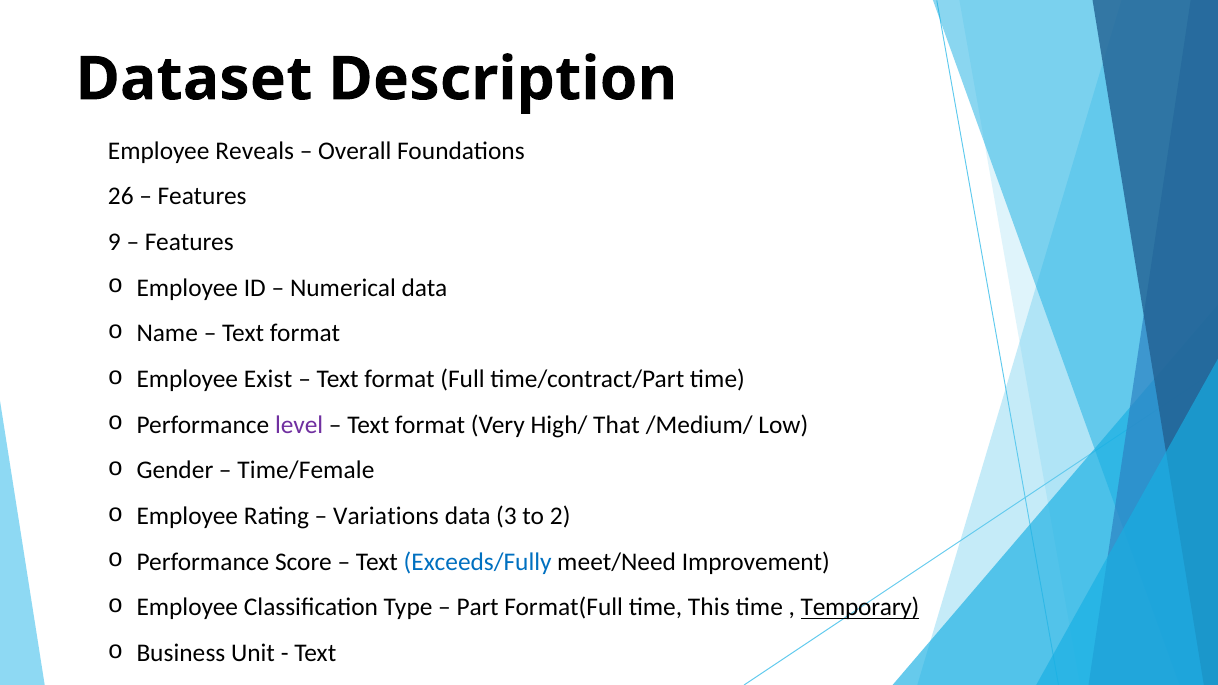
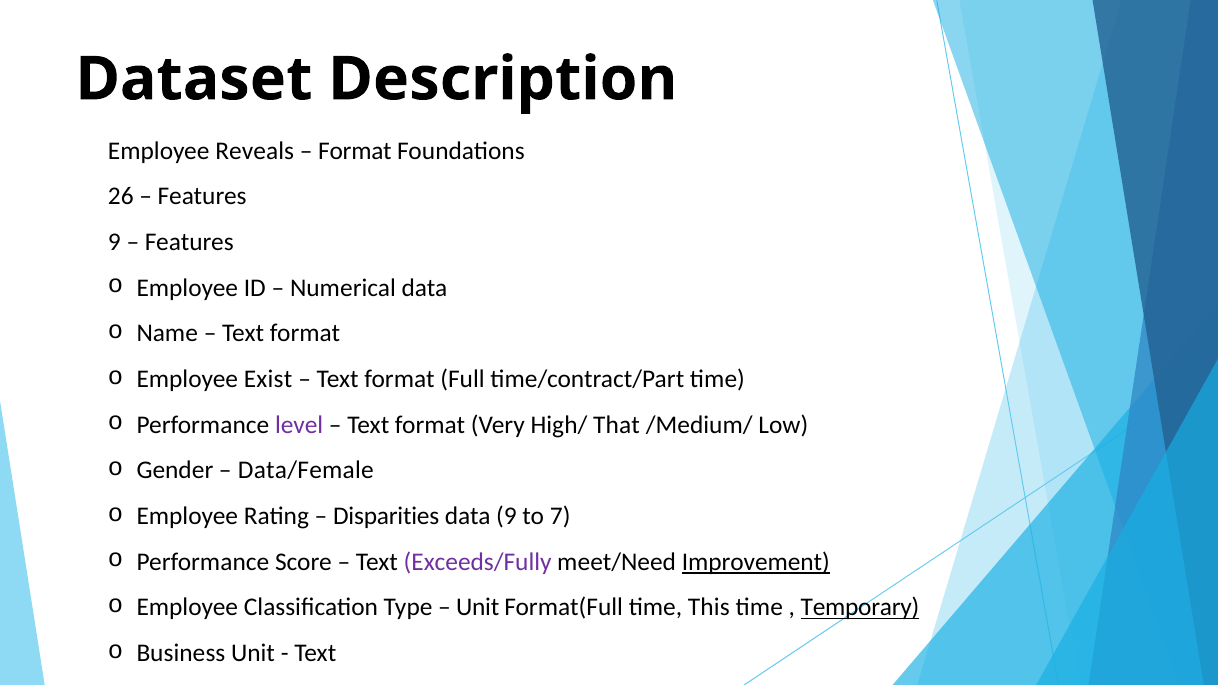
Overall: Overall -> Format (355, 151)
Time/Female: Time/Female -> Data/Female (306, 471)
Variations: Variations -> Disparities (386, 516)
data 3: 3 -> 9 (506, 516)
2: 2 -> 7 (560, 516)
Exceeds/Fully colour: blue -> purple (478, 562)
Improvement underline: none -> present (756, 562)
Part: Part -> Unit (478, 608)
